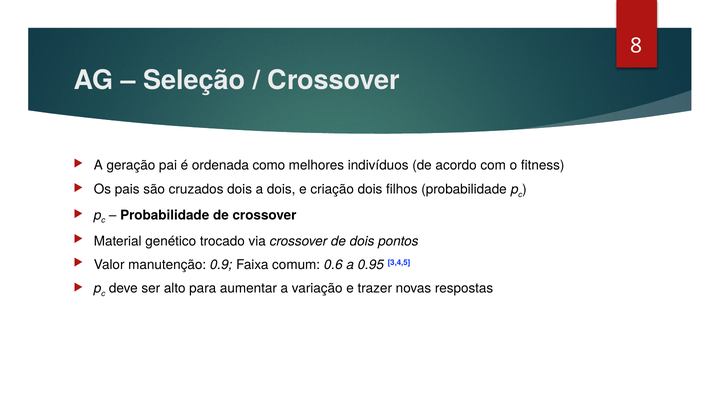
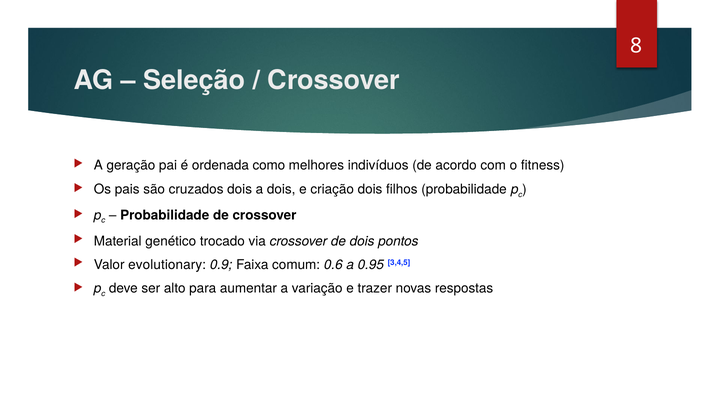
manutenção: manutenção -> evolutionary (167, 265)
